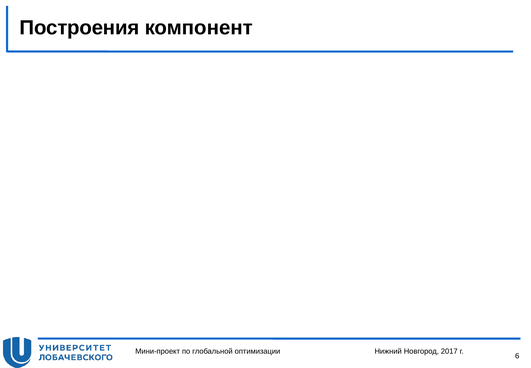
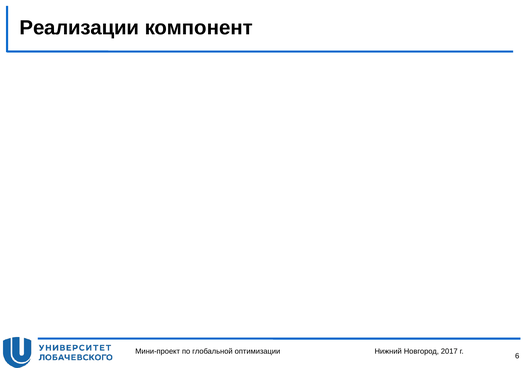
Построения: Построения -> Реализации (79, 28)
